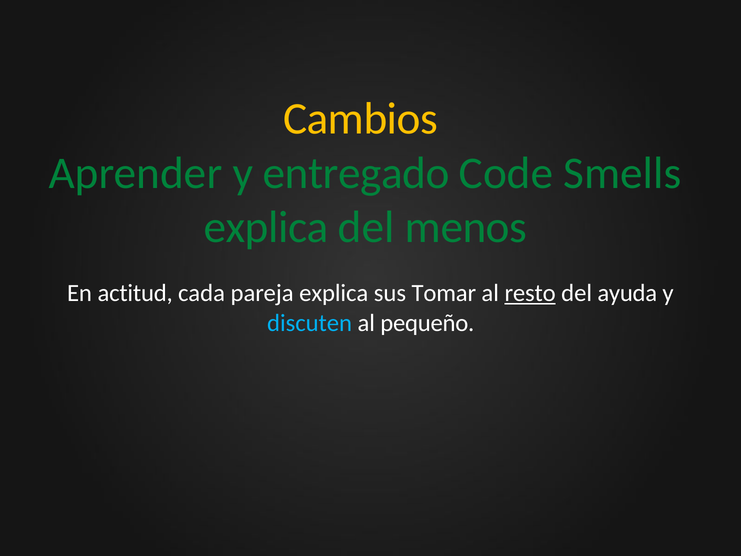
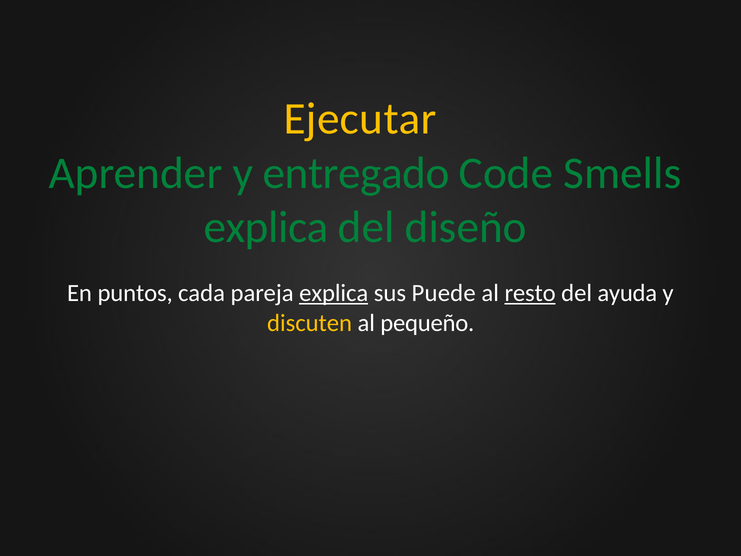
Cambios: Cambios -> Ejecutar (360, 119)
menos: menos -> diseño (466, 227)
actitud: actitud -> puntos (135, 293)
explica underline: none -> present (334, 293)
Tomar: Tomar -> Puede (444, 293)
discuten colour: light blue -> yellow (310, 323)
